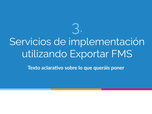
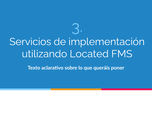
Exportar: Exportar -> Located (89, 54)
